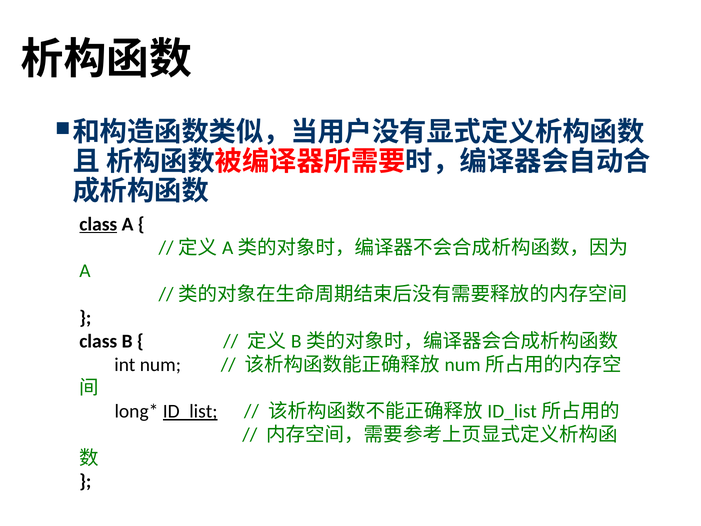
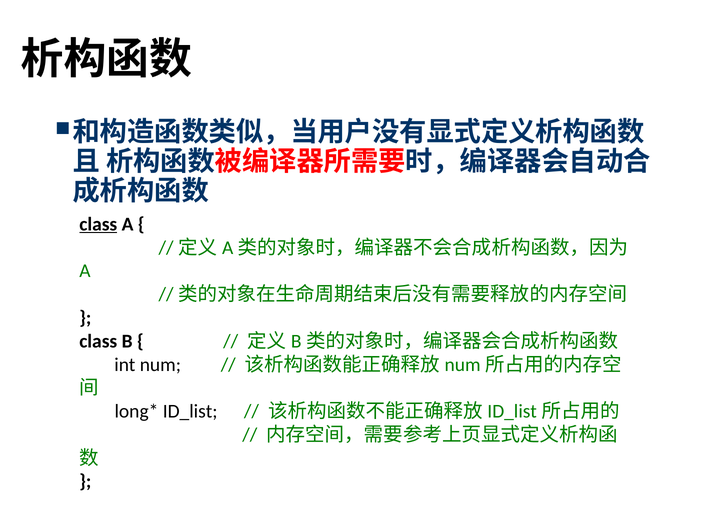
ID_list underline: present -> none (190, 411)
